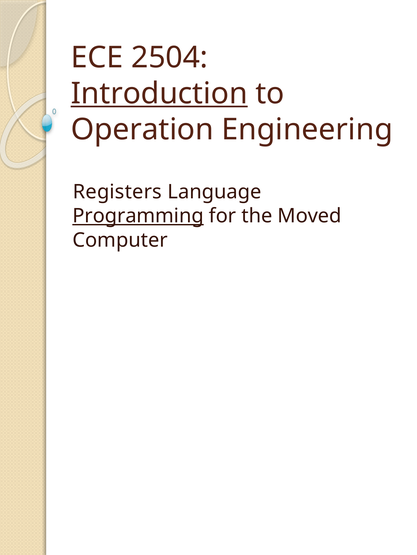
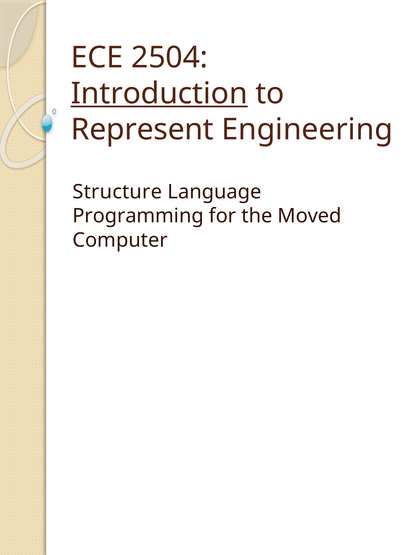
Operation: Operation -> Represent (142, 130)
Registers: Registers -> Structure (117, 192)
Programming underline: present -> none (138, 216)
